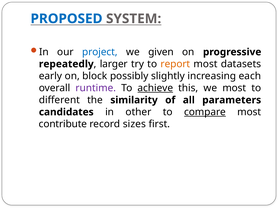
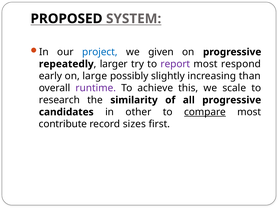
PROPOSED colour: blue -> black (67, 19)
report colour: orange -> purple (175, 64)
datasets: datasets -> respond (241, 64)
block: block -> large (95, 76)
each: each -> than (250, 76)
achieve underline: present -> none (155, 88)
we most: most -> scale (234, 88)
different: different -> research (59, 100)
all parameters: parameters -> progressive (232, 100)
